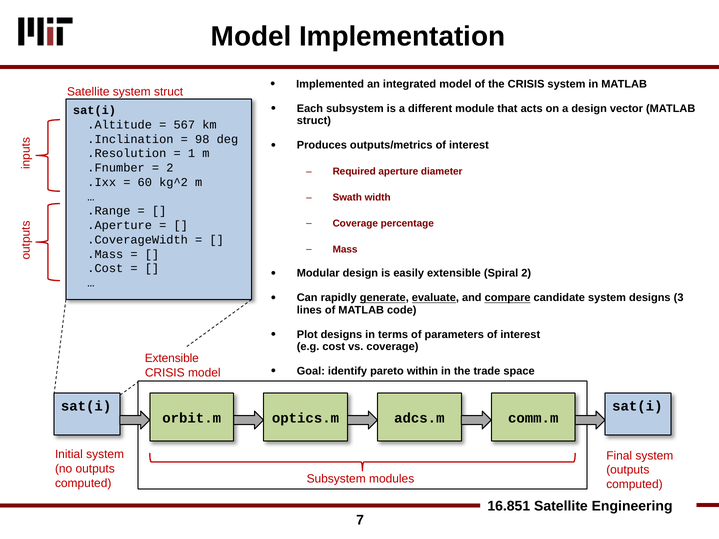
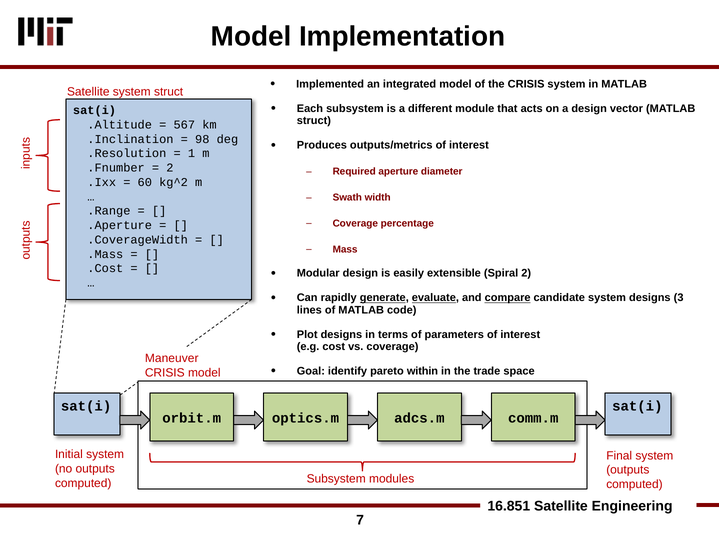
Extensible: Extensible -> Maneuver (172, 359)
